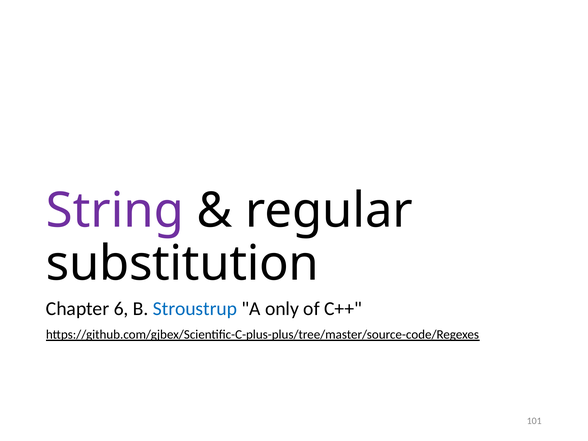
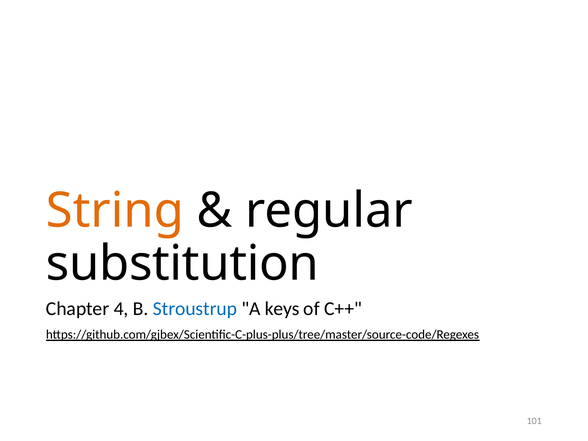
String colour: purple -> orange (115, 211)
6: 6 -> 4 (121, 309)
only: only -> keys (282, 309)
